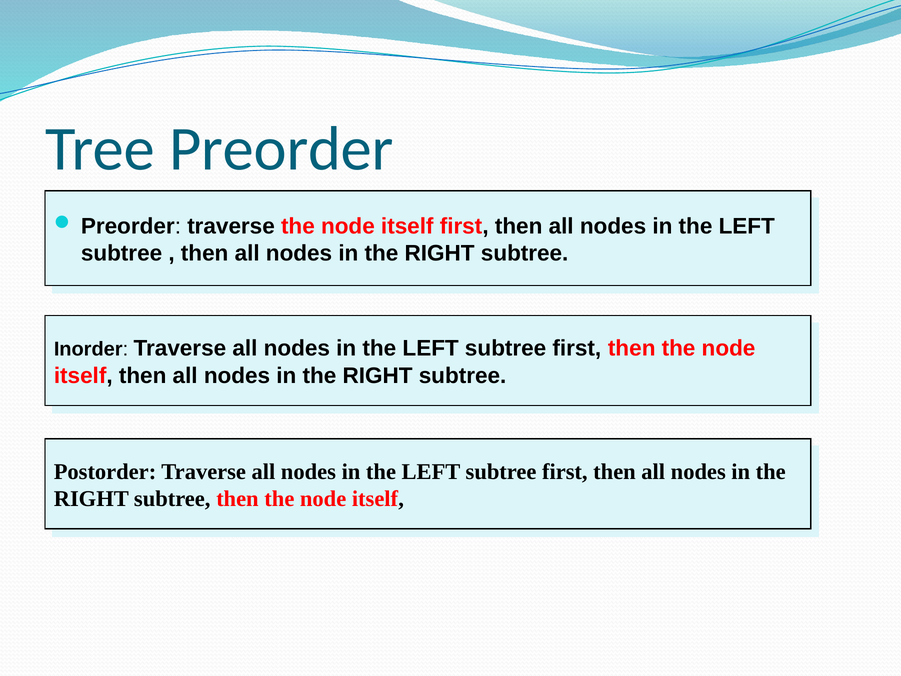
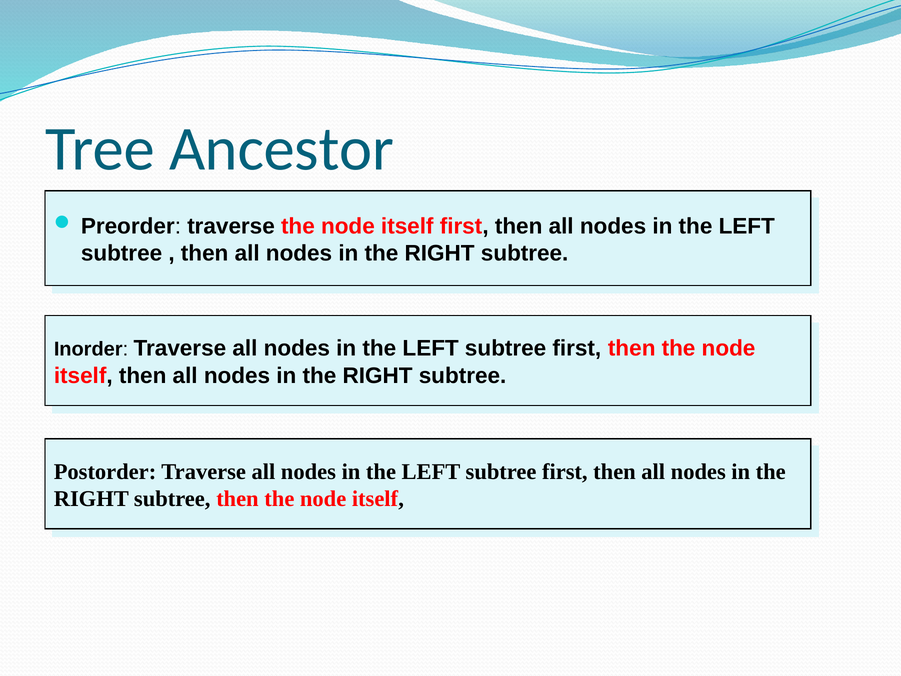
Tree Preorder: Preorder -> Ancestor (281, 149)
